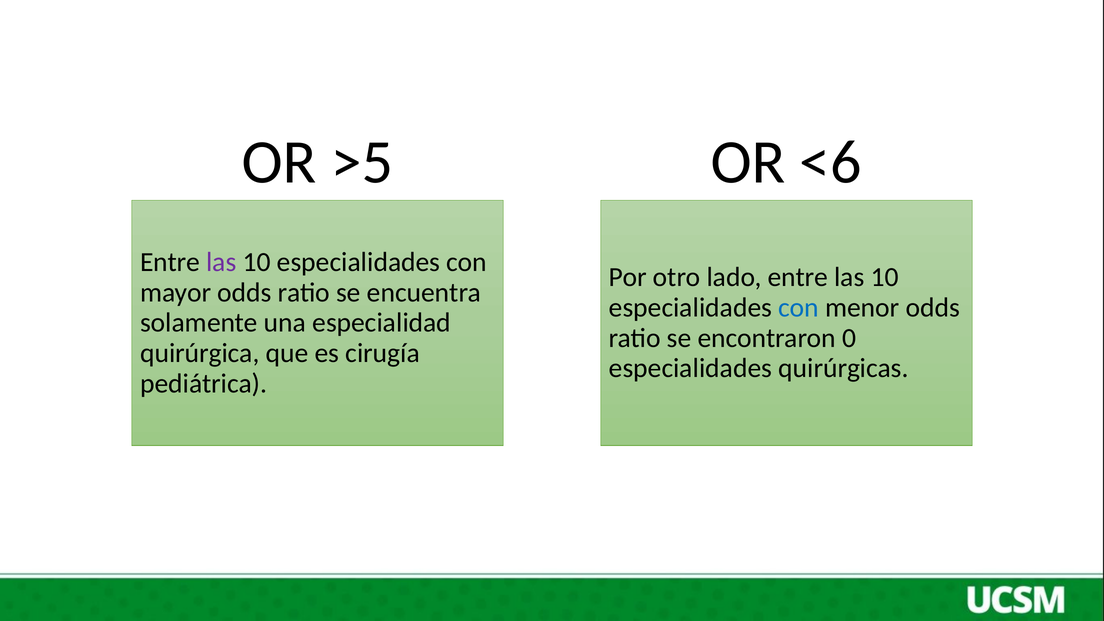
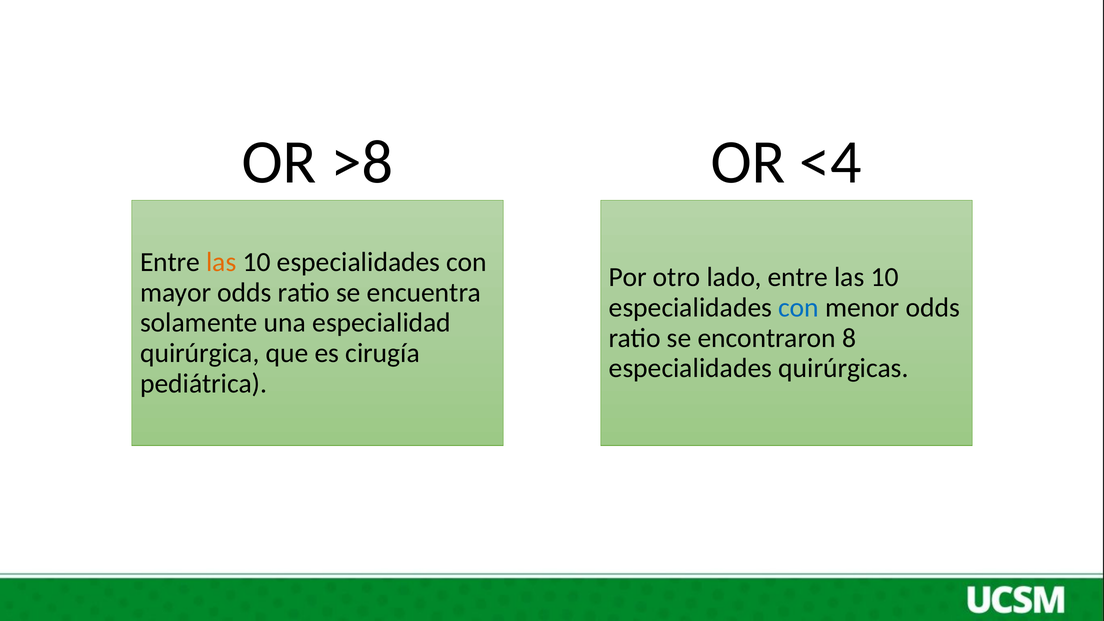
>5: >5 -> >8 (362, 162)
<6: <6 -> <4 (831, 162)
las colour: purple -> orange (221, 262)
0: 0 -> 8 (849, 338)
